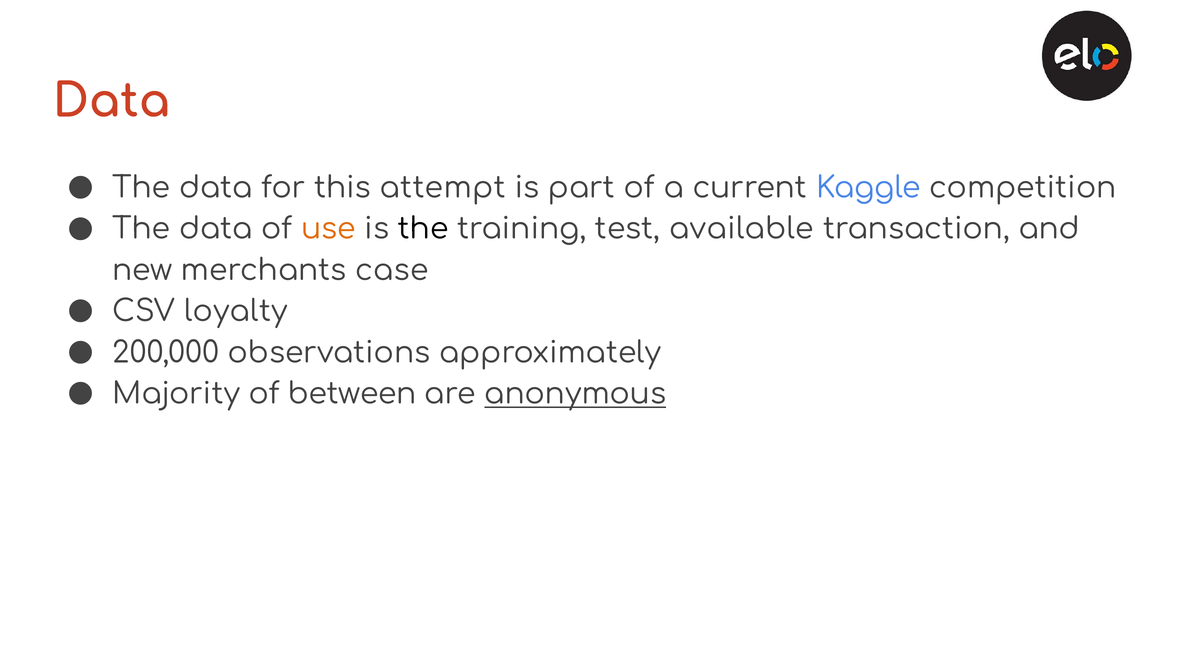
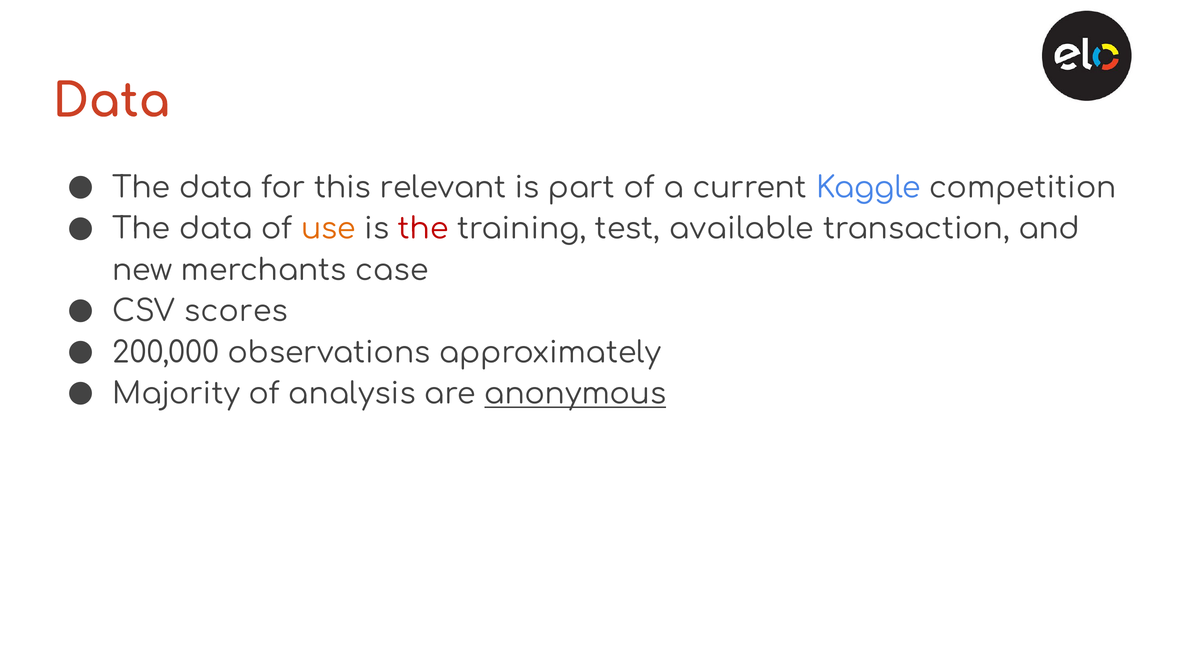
attempt: attempt -> relevant (443, 188)
the colour: black -> red (423, 229)
loyalty: loyalty -> scores (236, 311)
between: between -> analysis (352, 394)
